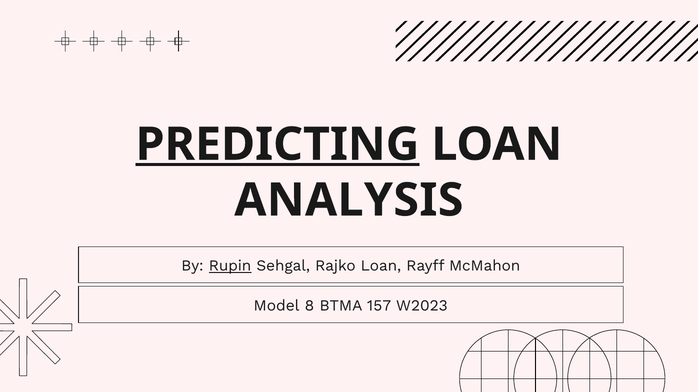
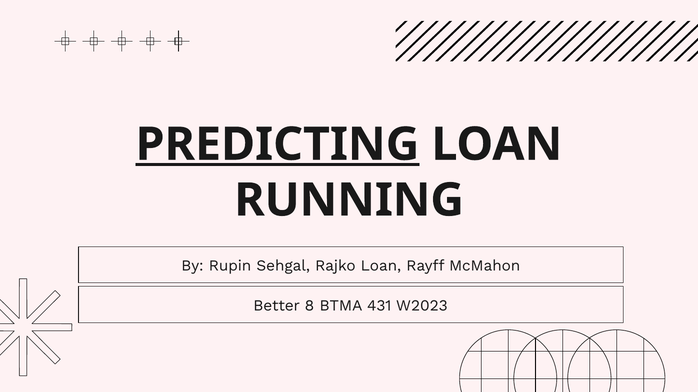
ANALYSIS: ANALYSIS -> RUNNING (349, 201)
Rupin underline: present -> none (230, 266)
Model: Model -> Better (277, 306)
157: 157 -> 431 (379, 306)
